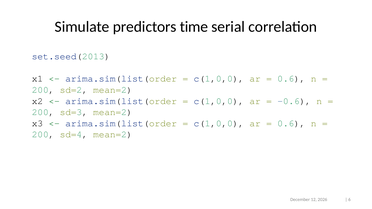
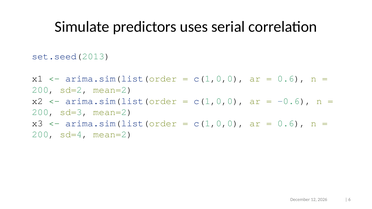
time: time -> uses (194, 27)
